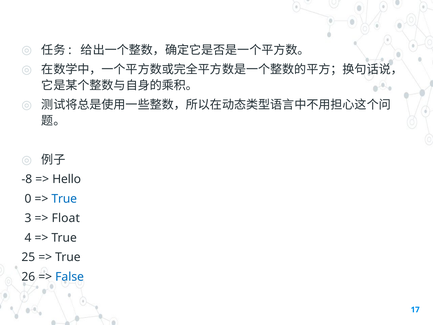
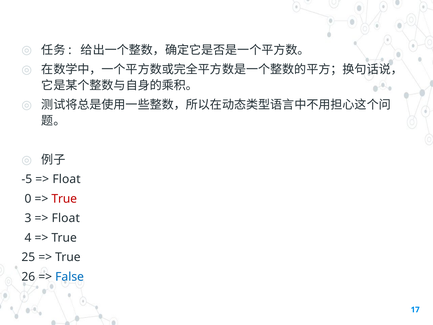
-8: -8 -> -5 (27, 179)
Hello: Hello -> Float (67, 179)
True colour: blue -> red (64, 199)
